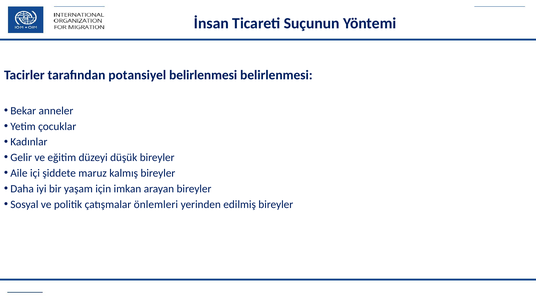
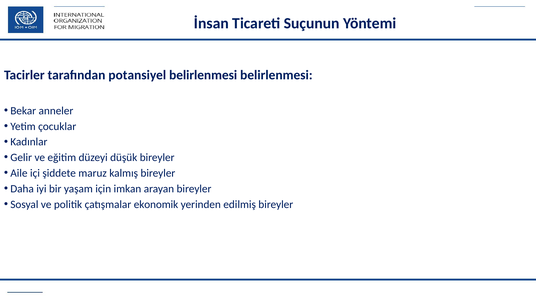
önlemleri: önlemleri -> ekonomik (156, 205)
